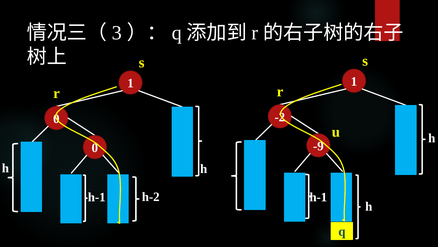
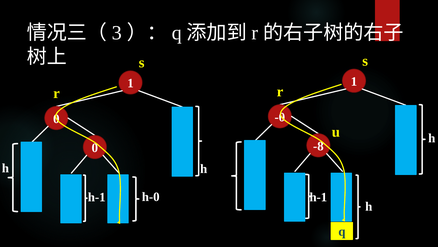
-2: -2 -> -0 (280, 117)
-9: -9 -> -8 (318, 146)
h-2: h-2 -> h-0 (151, 196)
